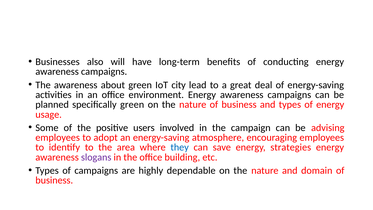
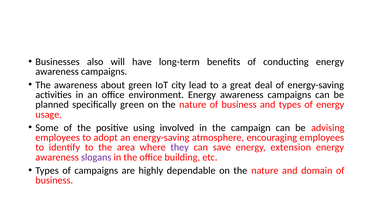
users: users -> using (144, 128)
they colour: blue -> purple (180, 147)
strategies: strategies -> extension (291, 147)
